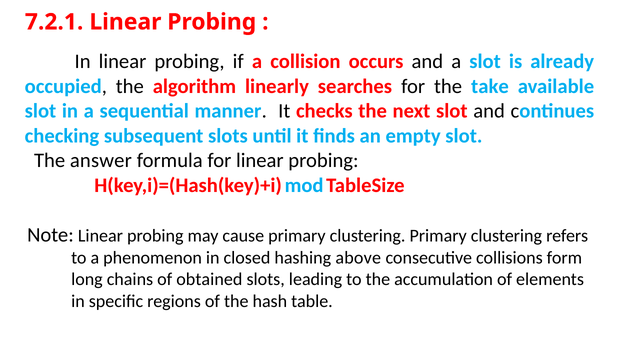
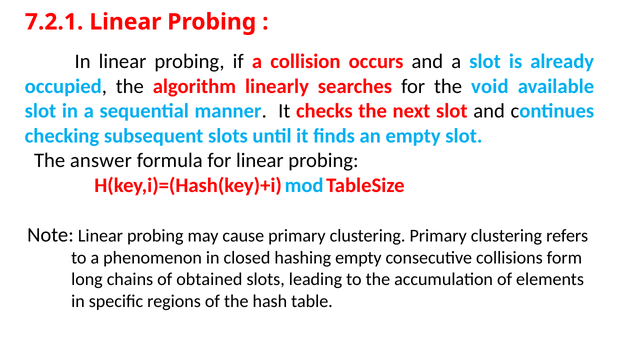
take: take -> void (490, 86)
hashing above: above -> empty (358, 258)
